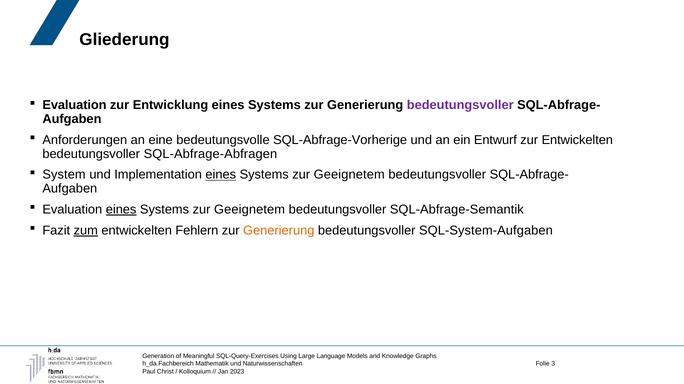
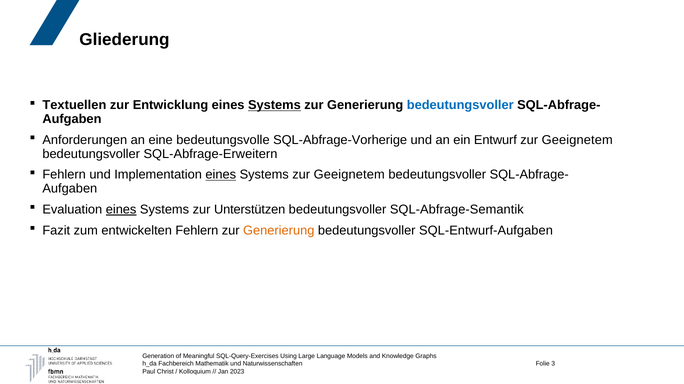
Evaluation: Evaluation -> Textuellen (74, 105)
Systems underline: none -> present (274, 105)
bedeutungsvoller colour: purple -> blue (460, 105)
Entwickelten: Entwickelten -> Geeignetem (577, 140)
SQL-Abfrage-Abfragen: SQL-Abfrage-Abfragen -> SQL-Abfrage-Erweitern (210, 154)
System: System -> Fehlern (64, 175)
Geeignetem: Geeignetem -> Unterstützen (250, 210)
zum underline: present -> none (86, 231)
SQL-System-Aufgaben: SQL-System-Aufgaben -> SQL-Entwurf-Aufgaben (486, 231)
